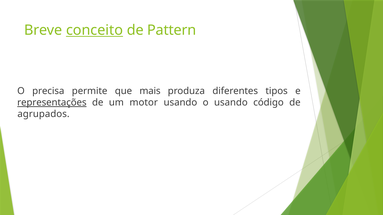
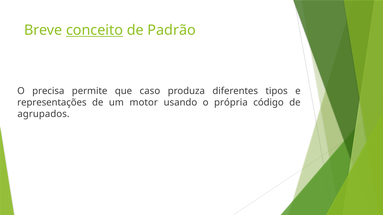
Pattern: Pattern -> Padrão (172, 30)
mais: mais -> caso (150, 91)
representações underline: present -> none (52, 103)
o usando: usando -> própria (231, 103)
